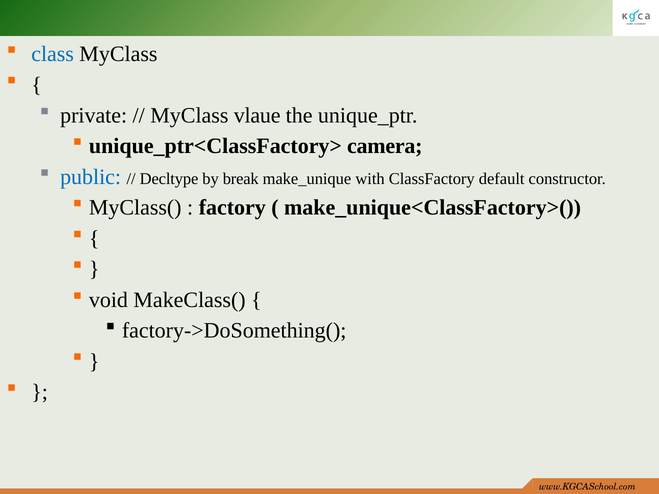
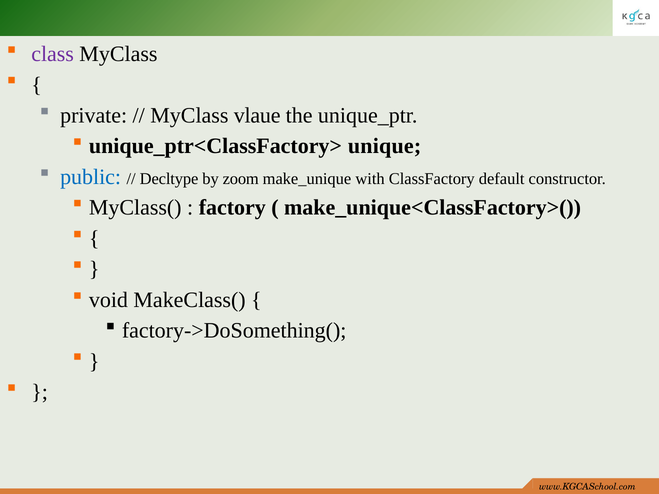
class colour: blue -> purple (53, 54)
camera: camera -> unique (385, 146)
break: break -> zoom (241, 179)
